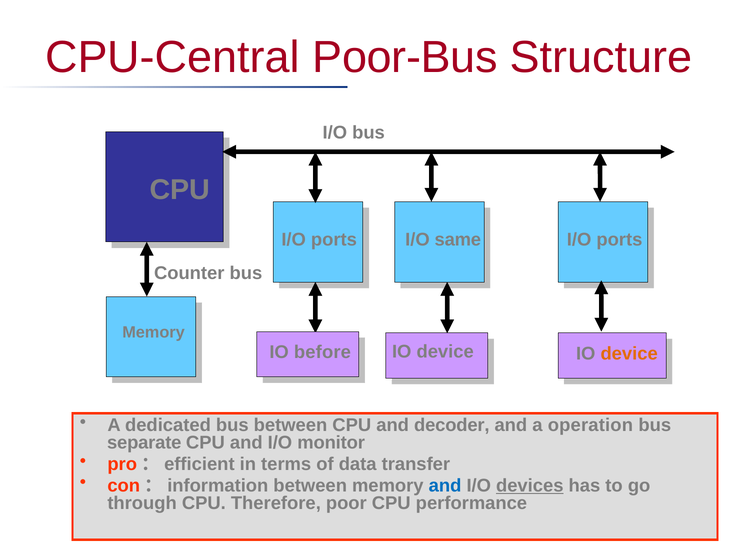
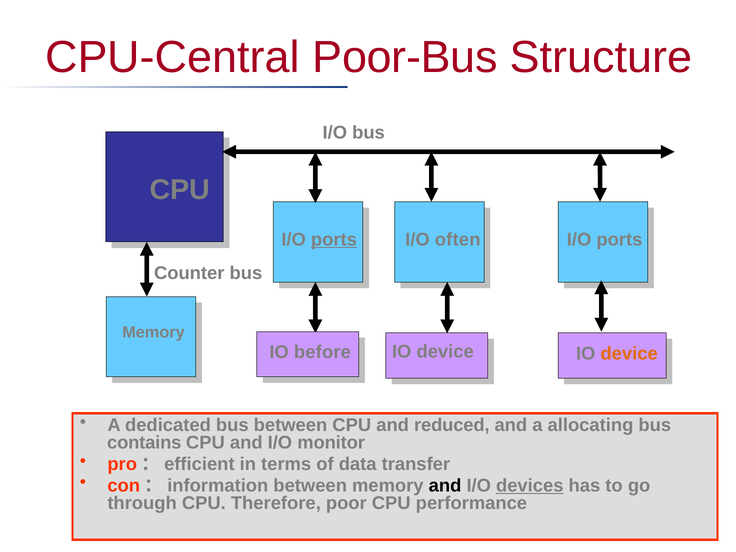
ports underline: none -> present (334, 240)
same: same -> often (458, 240)
decoder: decoder -> reduced (452, 425)
operation: operation -> allocating (590, 425)
separate: separate -> contains (144, 443)
and colour: blue -> black (445, 485)
